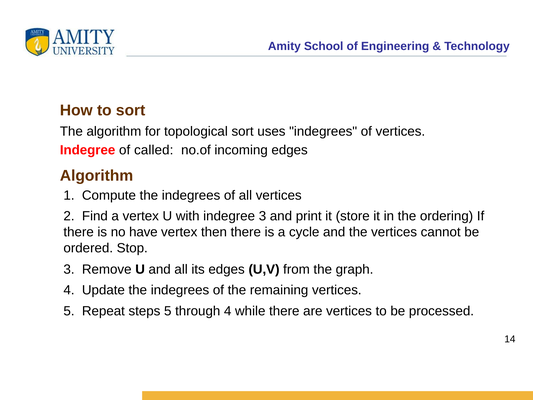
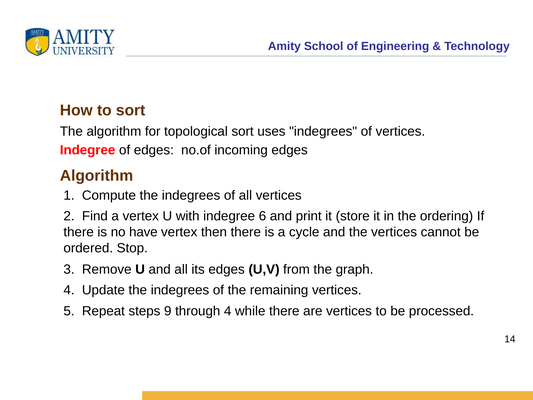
of called: called -> edges (154, 150)
indegree 3: 3 -> 6 (262, 216)
steps 5: 5 -> 9 (168, 311)
